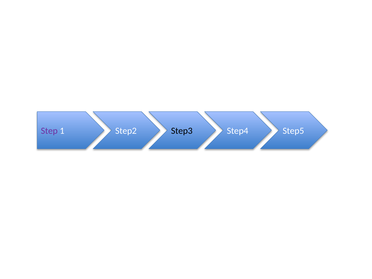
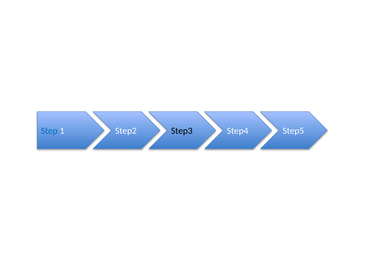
Step colour: purple -> blue (49, 131)
